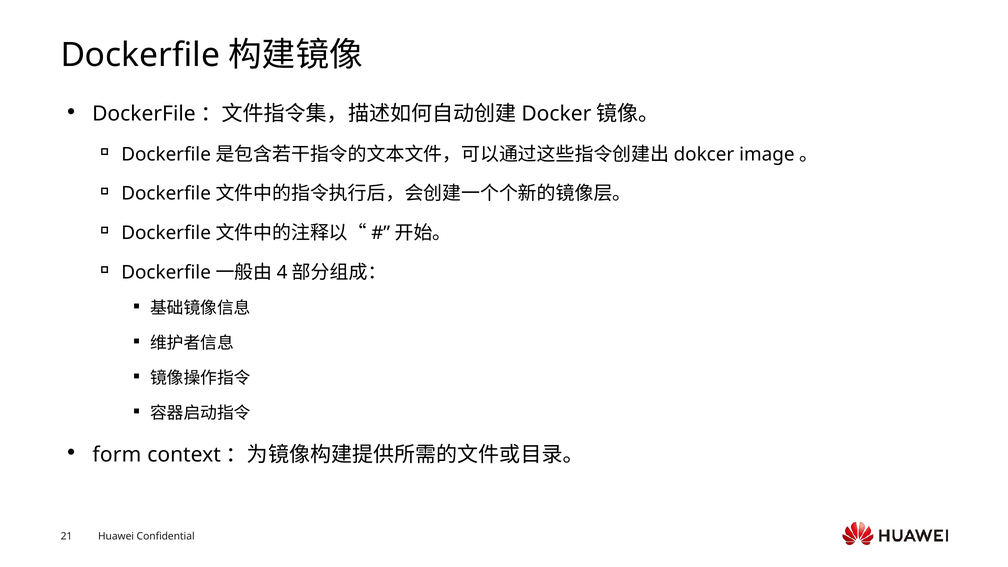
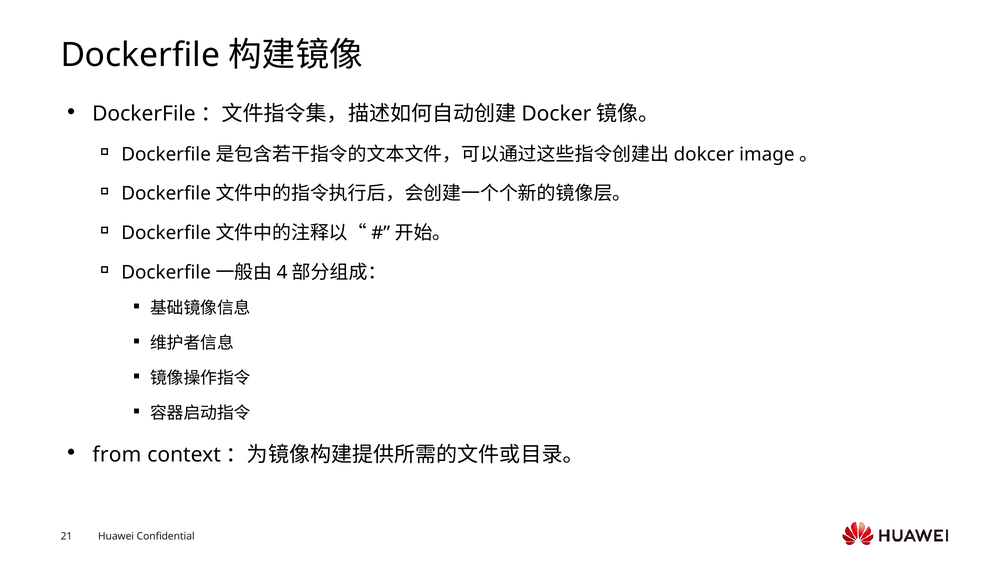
form: form -> from (117, 455)
